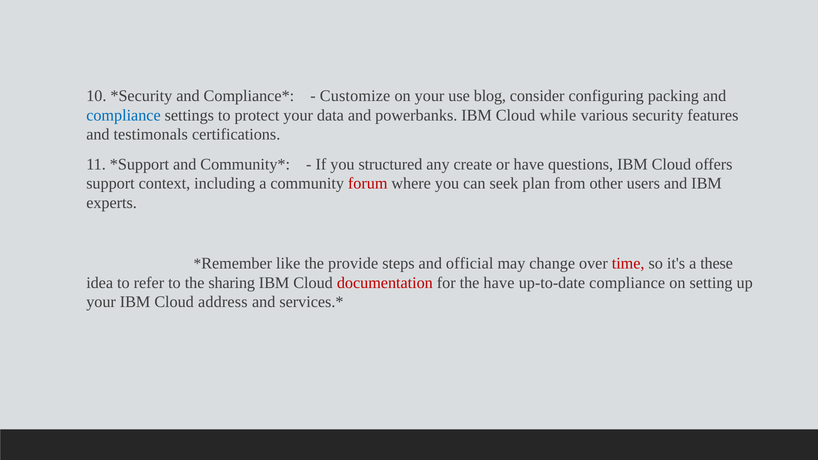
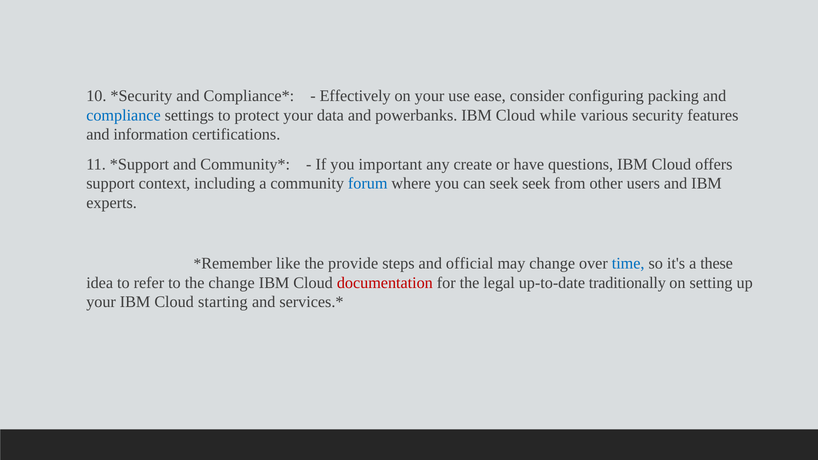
Customize: Customize -> Effectively (355, 96)
blog: blog -> ease (490, 96)
testimonals: testimonals -> information (151, 135)
structured: structured -> important (390, 164)
forum colour: red -> blue (368, 184)
seek plan: plan -> seek (536, 184)
time colour: red -> blue (628, 264)
the sharing: sharing -> change (232, 283)
the have: have -> legal (499, 283)
up-to-date compliance: compliance -> traditionally (627, 283)
address: address -> starting (223, 302)
